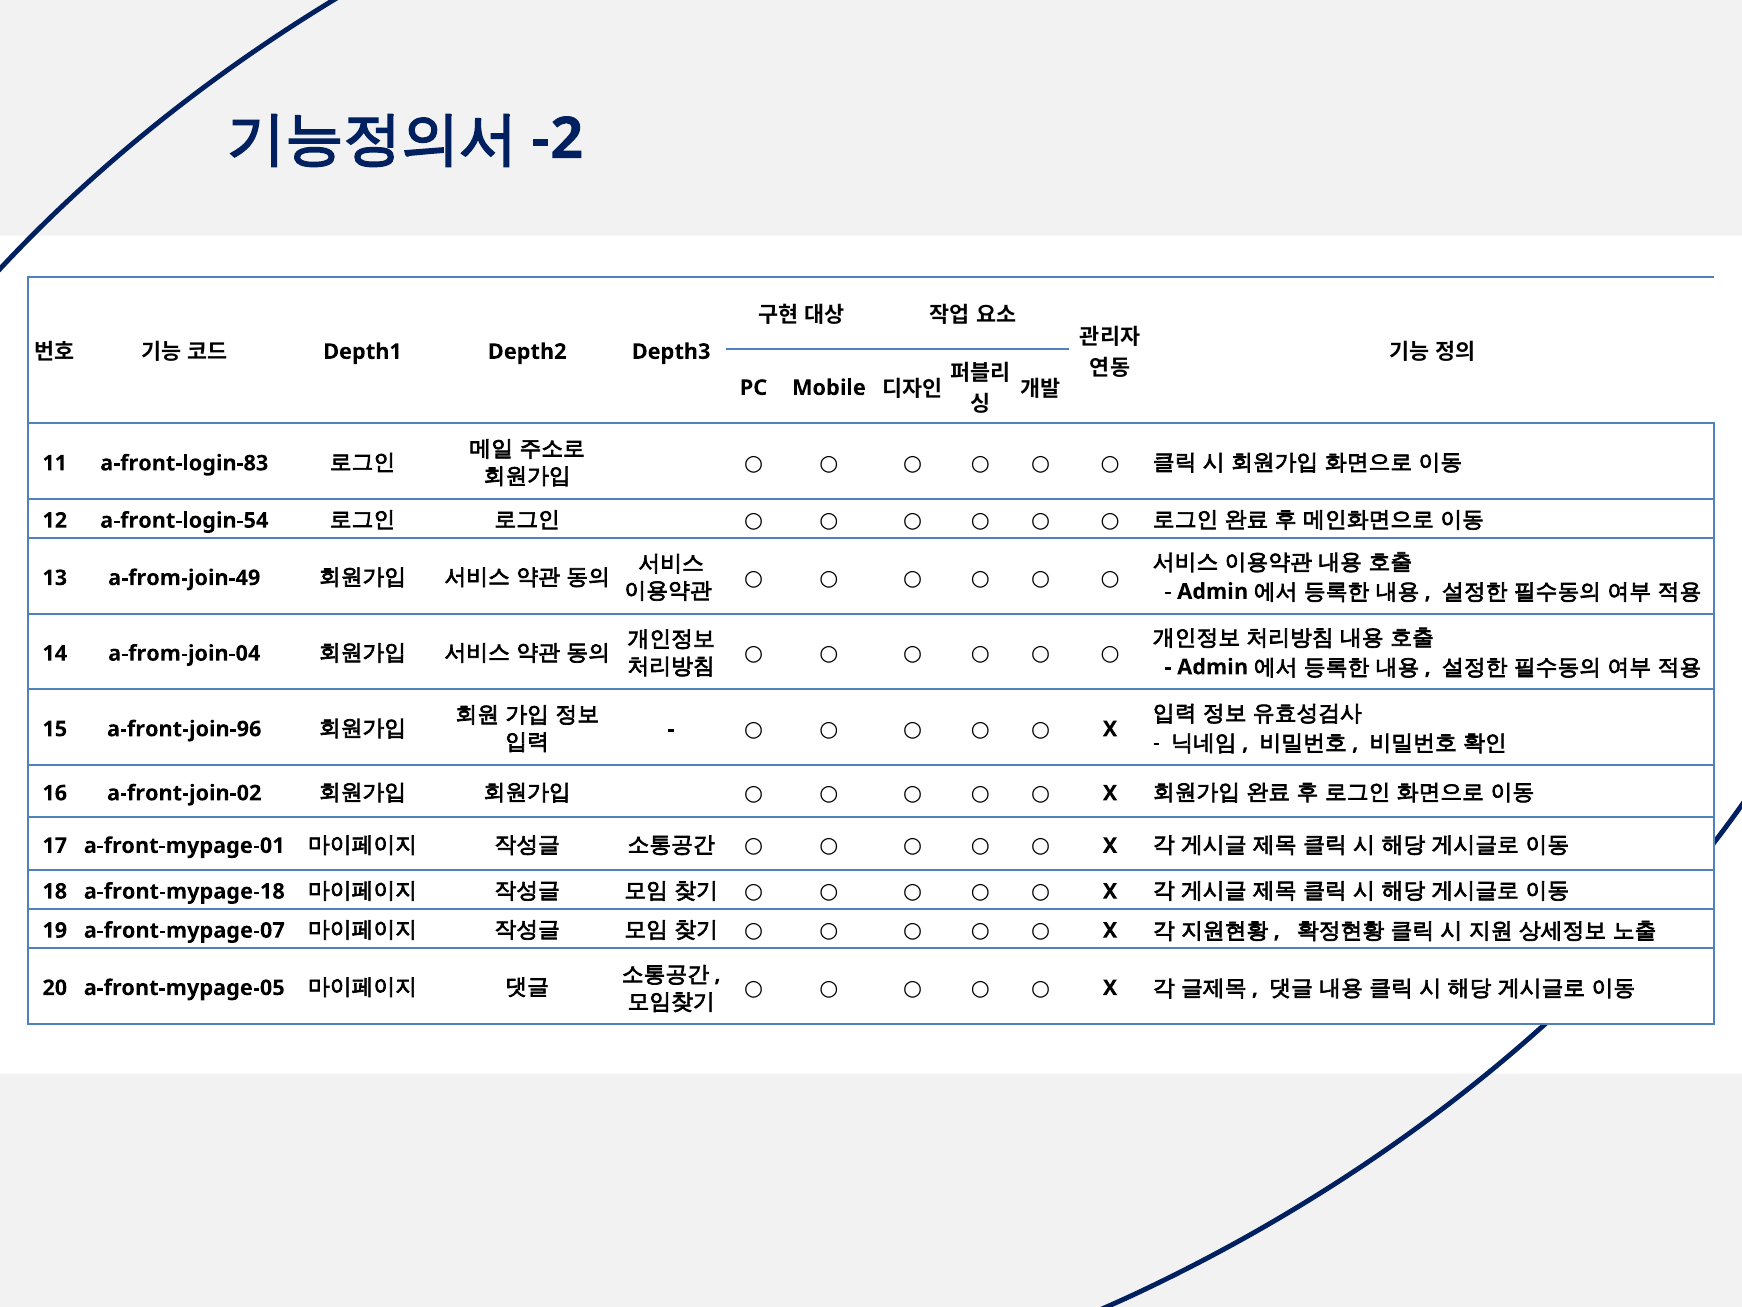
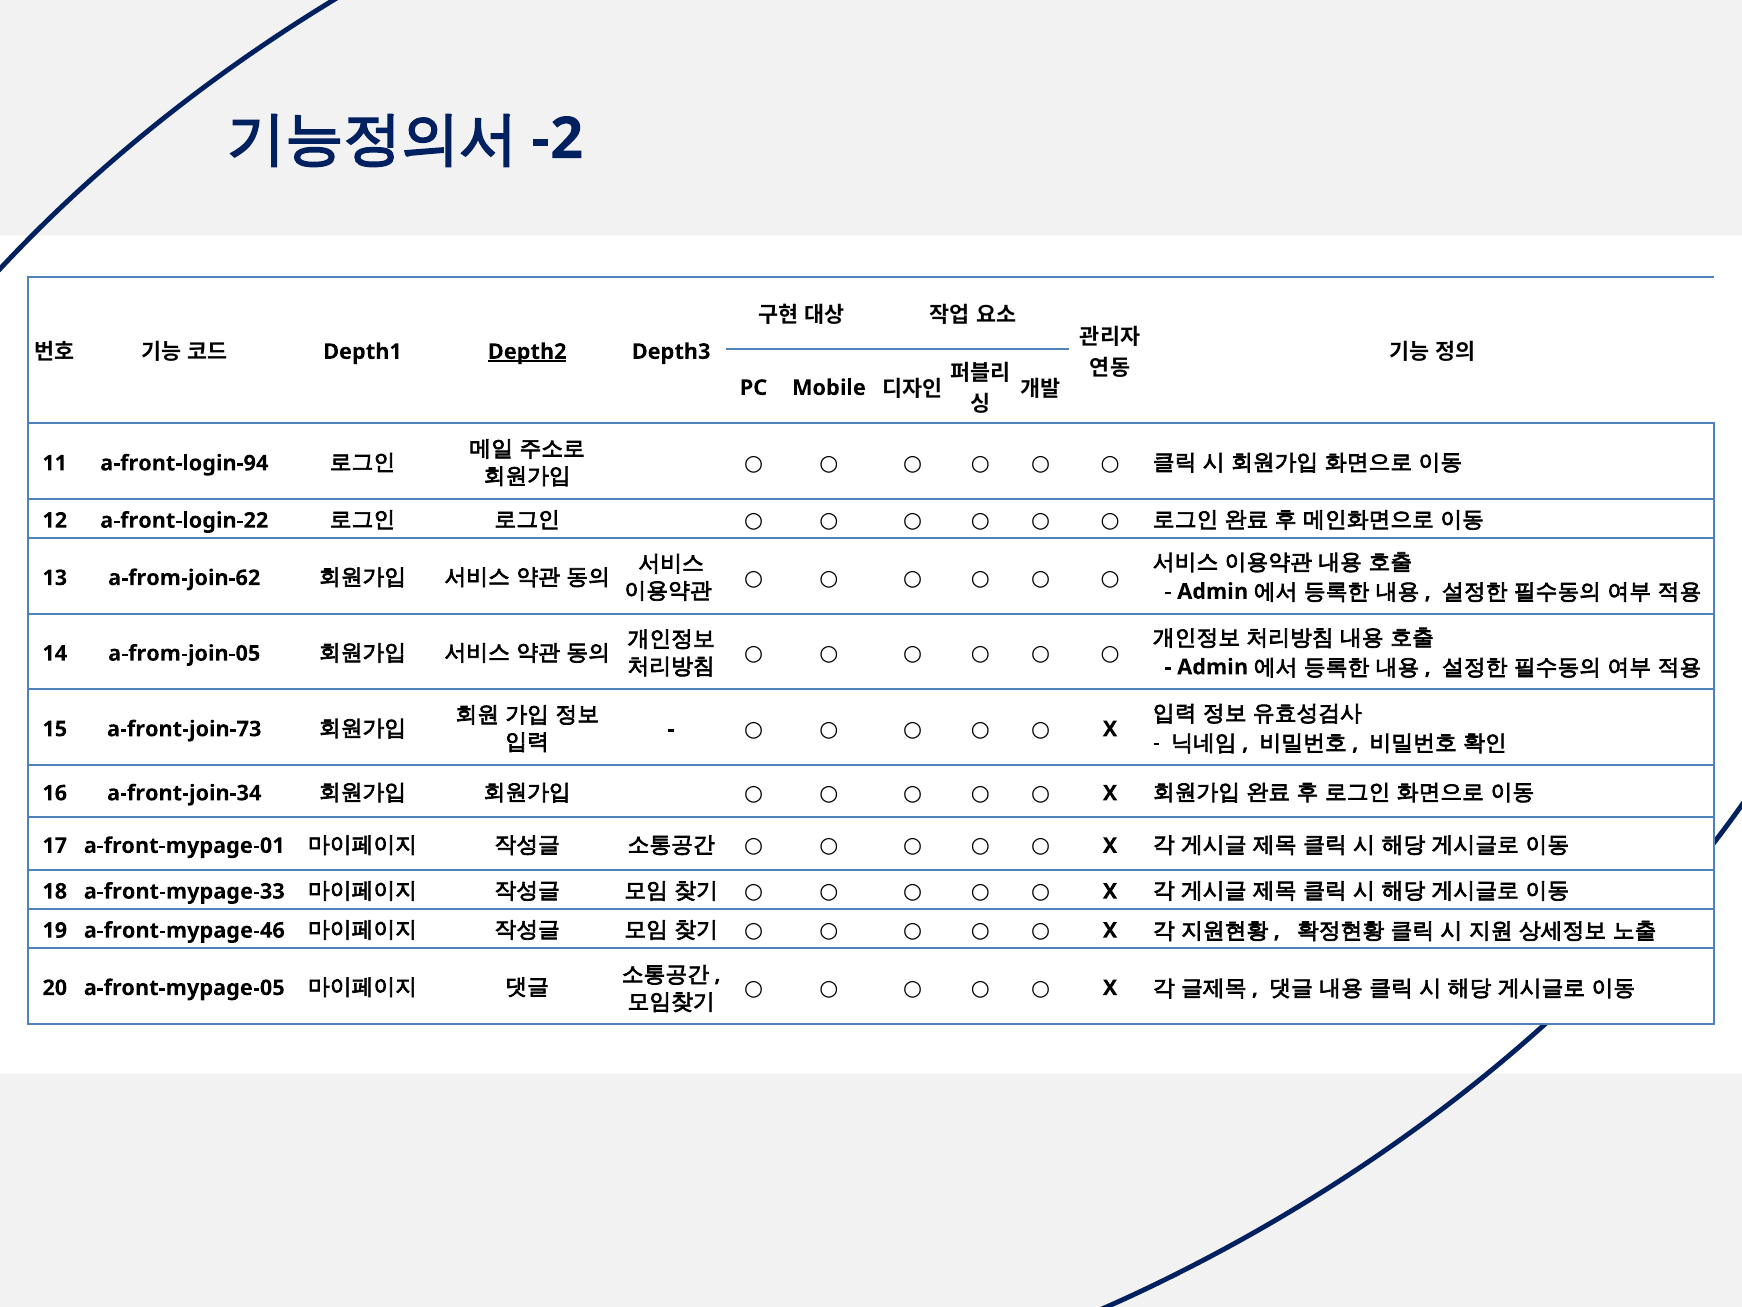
Depth2 underline: none -> present (527, 352)
a-front-login-83: a-front-login-83 -> a-front-login-94 (184, 463)
a-front-login-54: a-front-login-54 -> a-front-login-22 (184, 520)
a-from-join-49: a-from-join-49 -> a-from-join-62 (184, 578)
a-from-join-04: a-from-join-04 -> a-from-join-05 (184, 653)
a-front-join-96: a-front-join-96 -> a-front-join-73 (184, 729)
a-front-join-02: a-front-join-02 -> a-front-join-34 (184, 793)
a-front-mypage-18: a-front-mypage-18 -> a-front-mypage-33 (184, 891)
a-front-mypage-07: a-front-mypage-07 -> a-front-mypage-46 (184, 930)
